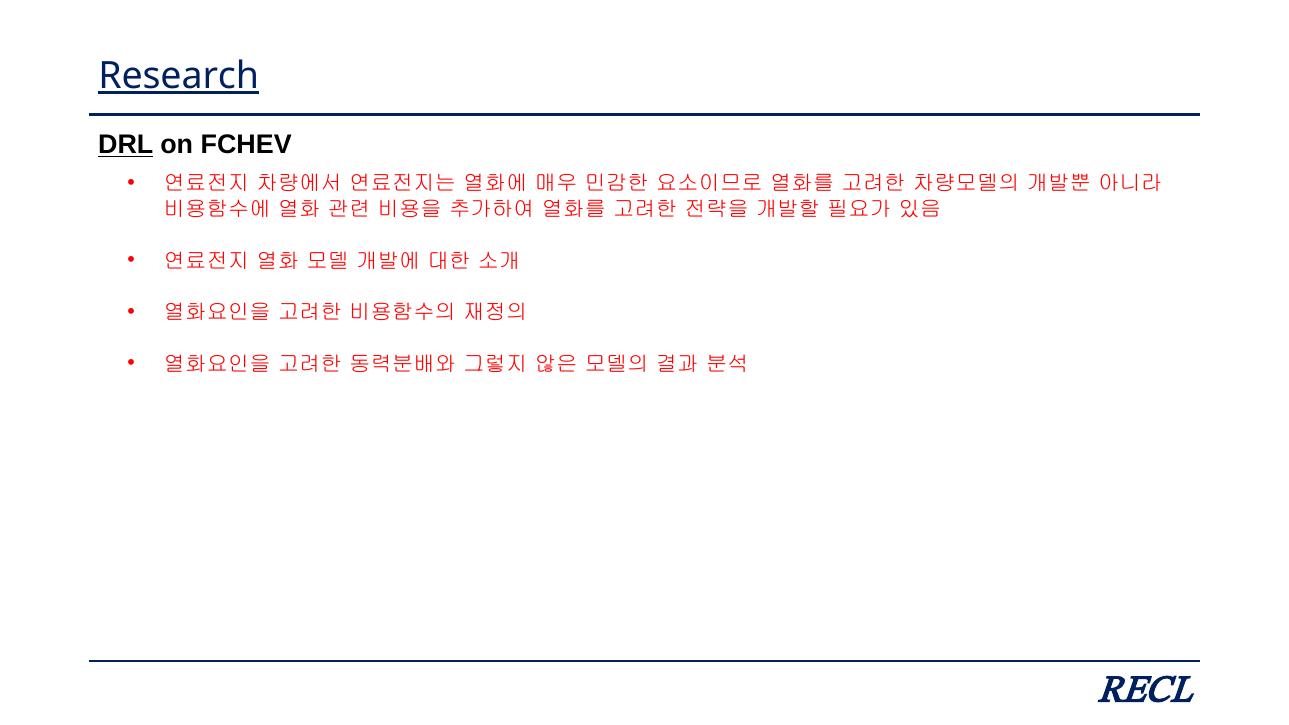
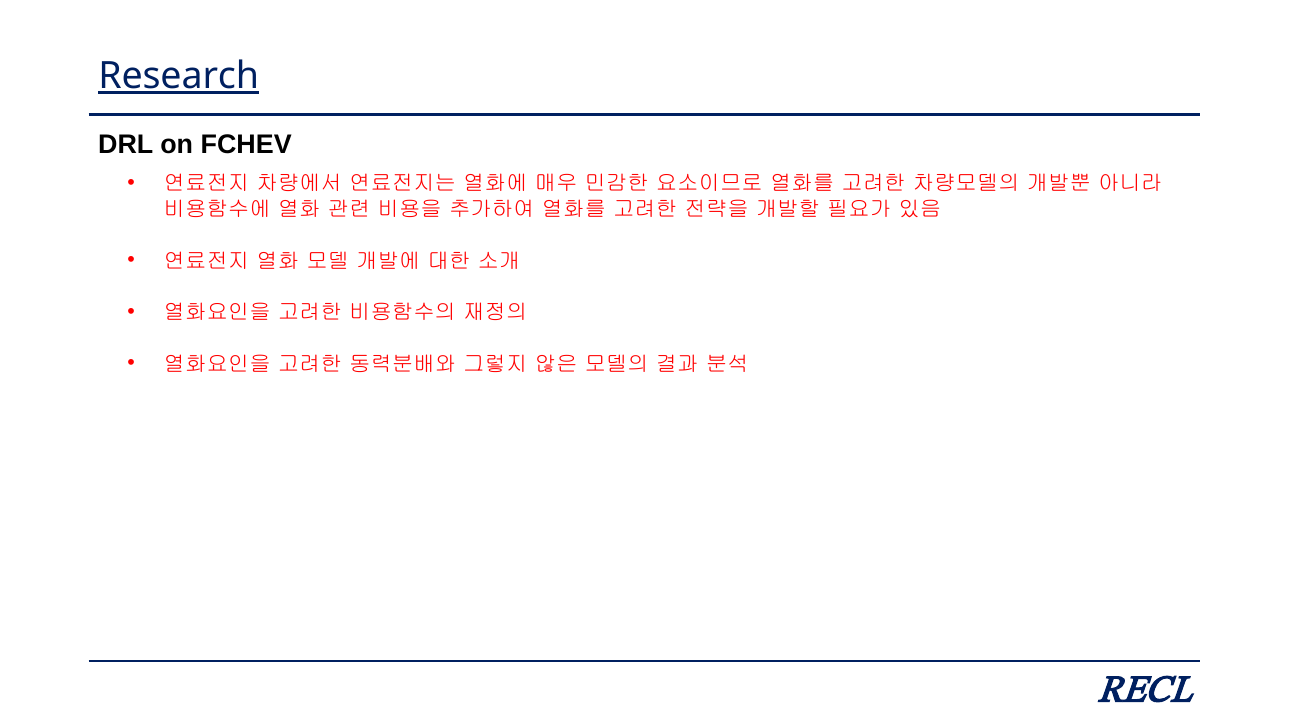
DRL underline: present -> none (126, 145)
